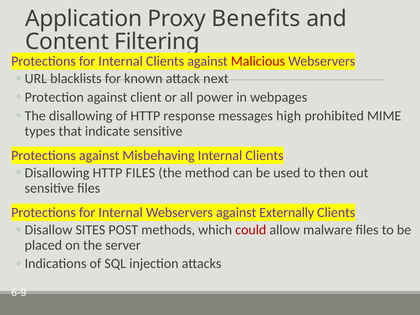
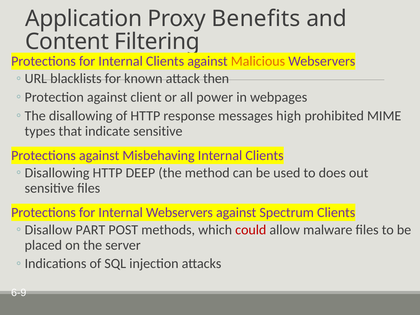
Malicious colour: red -> orange (258, 61)
next: next -> then (216, 79)
HTTP FILES: FILES -> DEEP (140, 173)
then: then -> does (332, 173)
Externally: Externally -> Spectrum (287, 213)
SITES: SITES -> PART (90, 230)
